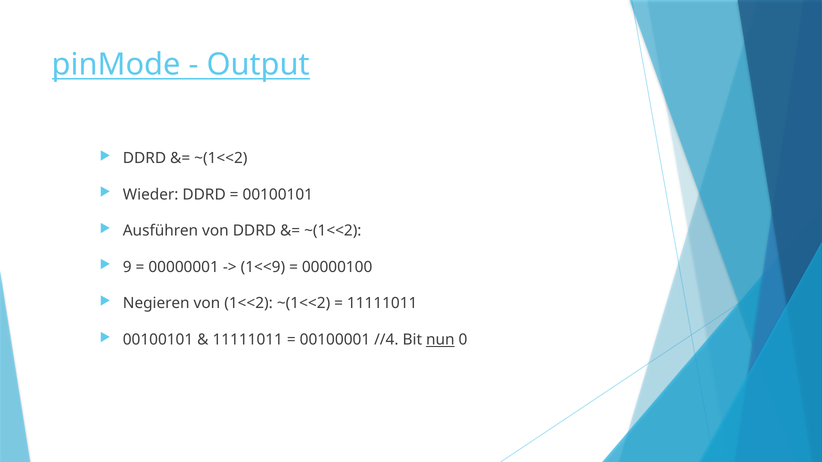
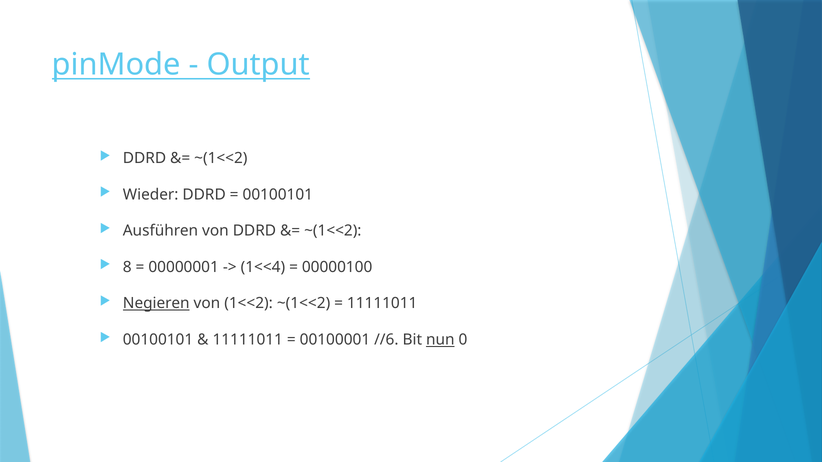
9: 9 -> 8 (127, 267)
1<<9: 1<<9 -> 1<<4 (263, 267)
Negieren underline: none -> present (156, 304)
//4: //4 -> //6 (386, 340)
